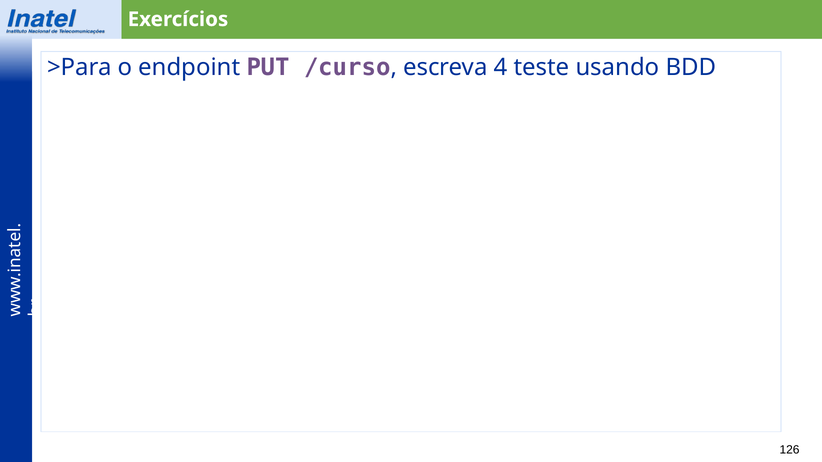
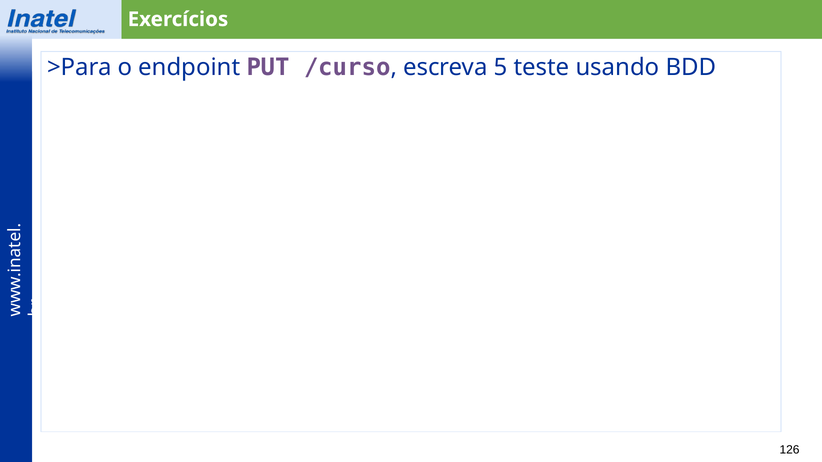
4: 4 -> 5 (501, 67)
